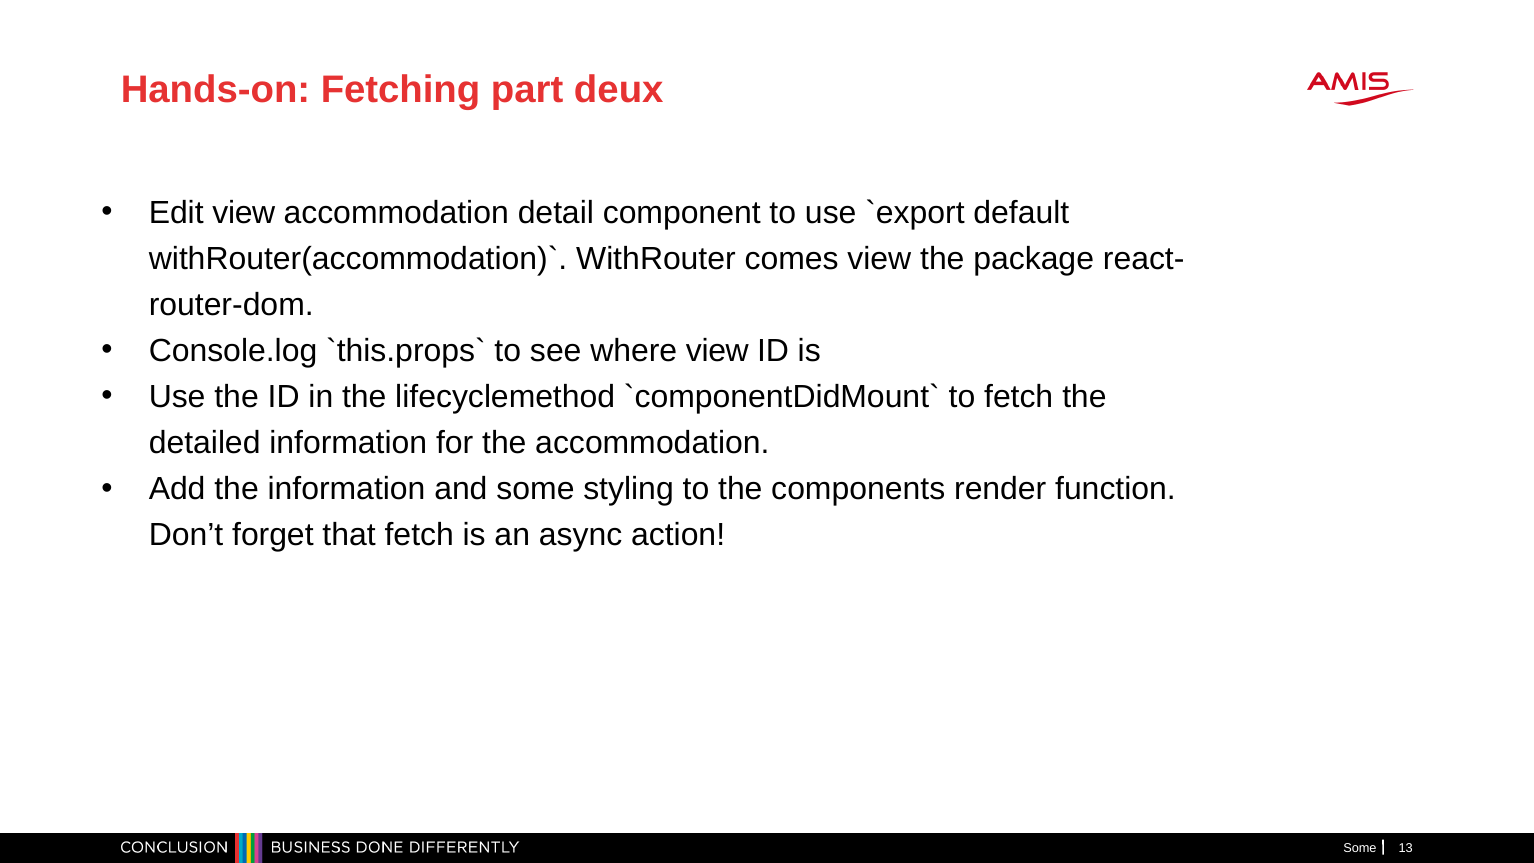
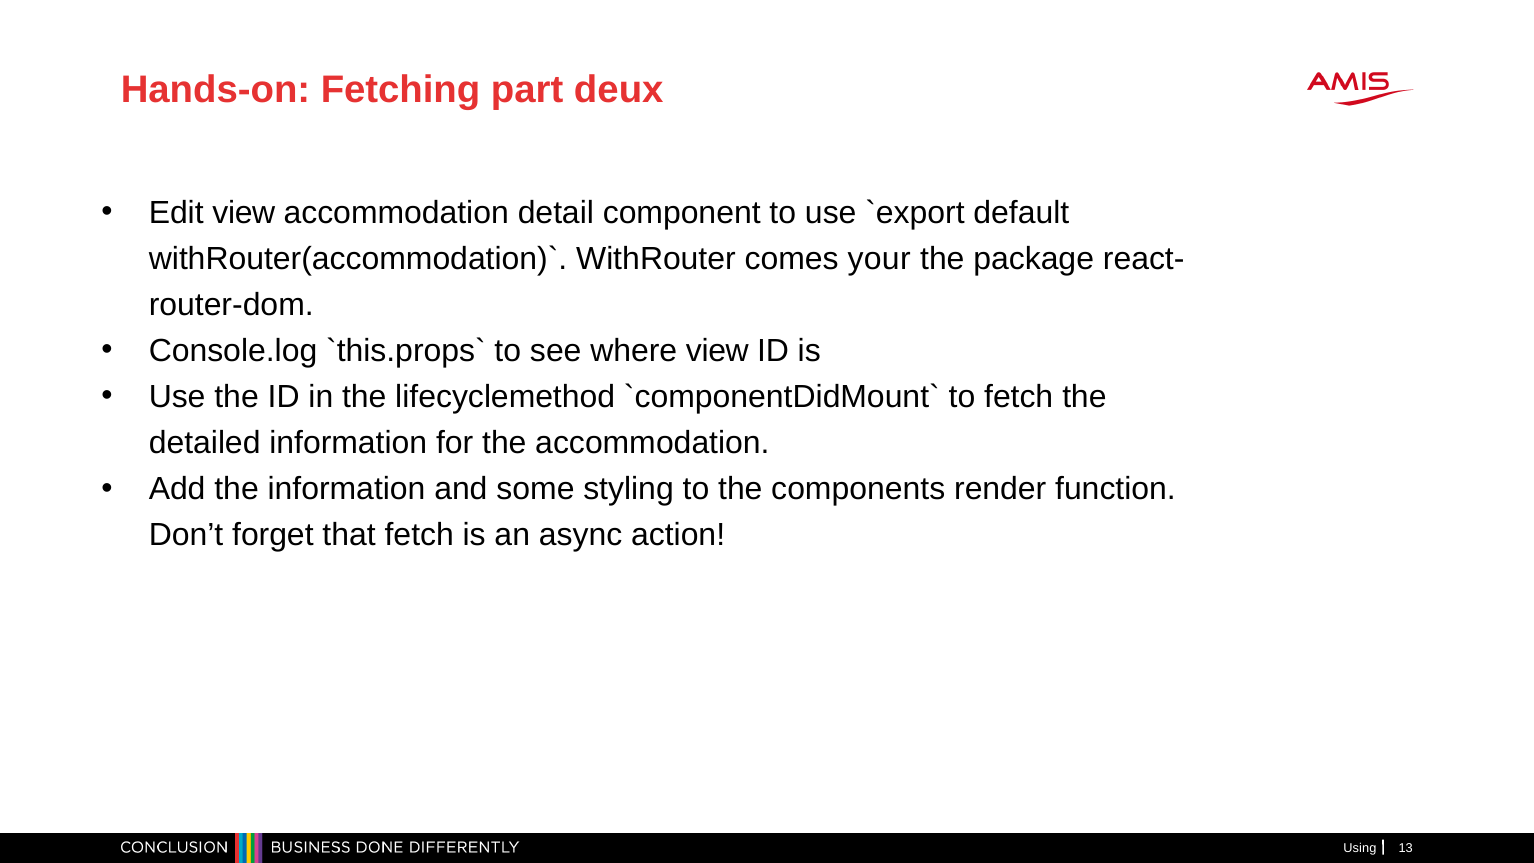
comes view: view -> your (879, 259)
Some: Some -> Using (1360, 848)
